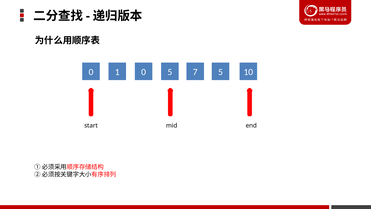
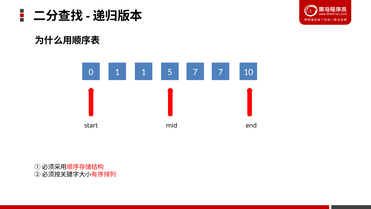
1 0: 0 -> 1 (144, 72)
7 5: 5 -> 7 (221, 72)
